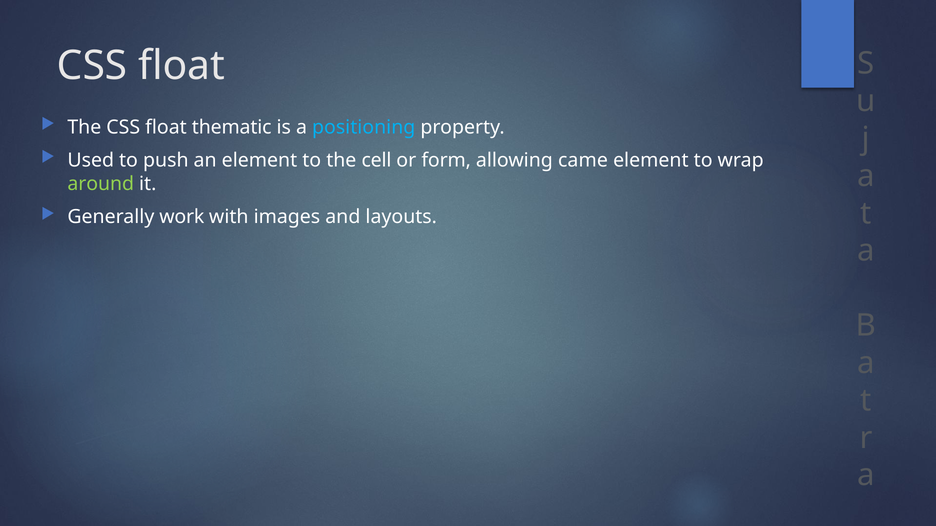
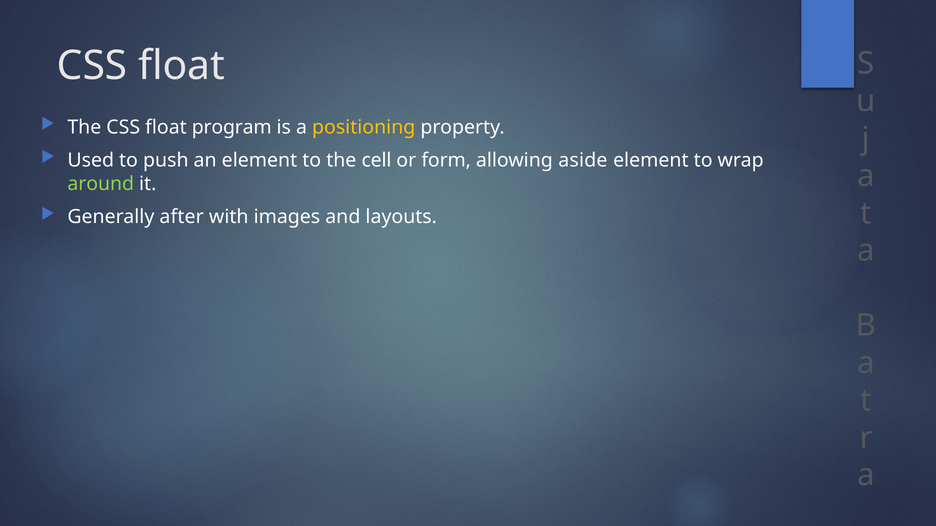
thematic: thematic -> program (232, 127)
positioning colour: light blue -> yellow (364, 127)
came: came -> aside (583, 160)
work: work -> after (182, 217)
